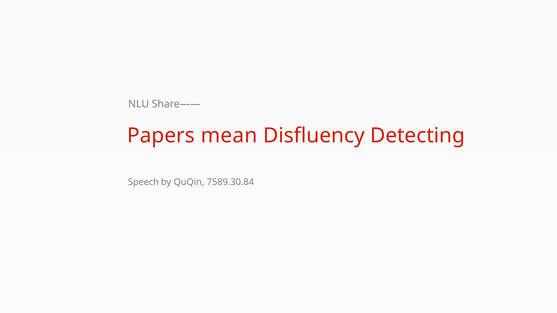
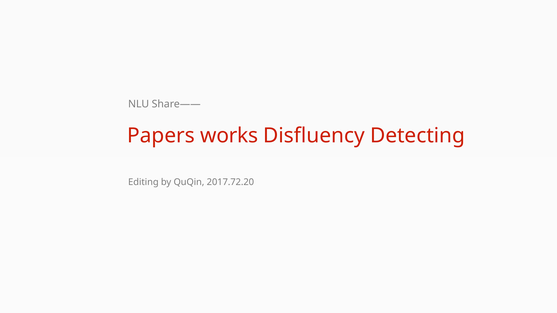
mean: mean -> works (229, 136)
Speech: Speech -> Editing (143, 182)
7589.30.84: 7589.30.84 -> 2017.72.20 (230, 182)
